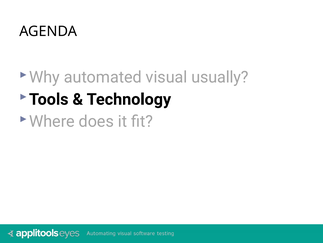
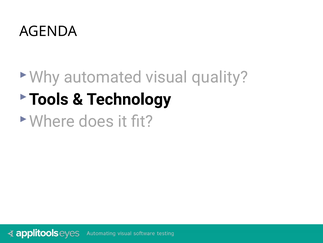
usually: usually -> quality (220, 77)
